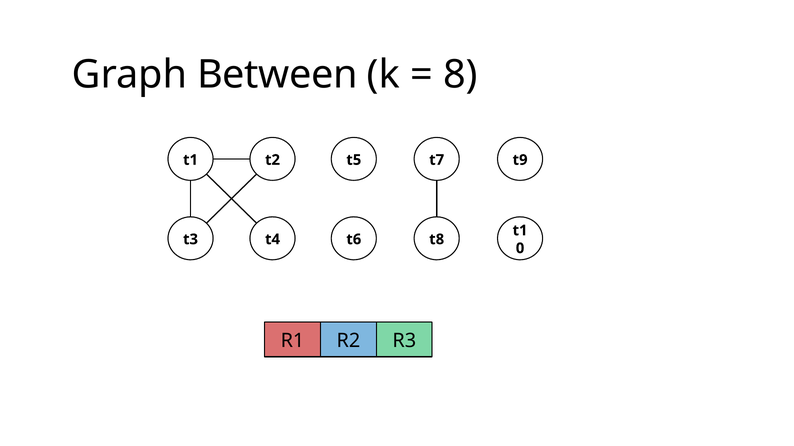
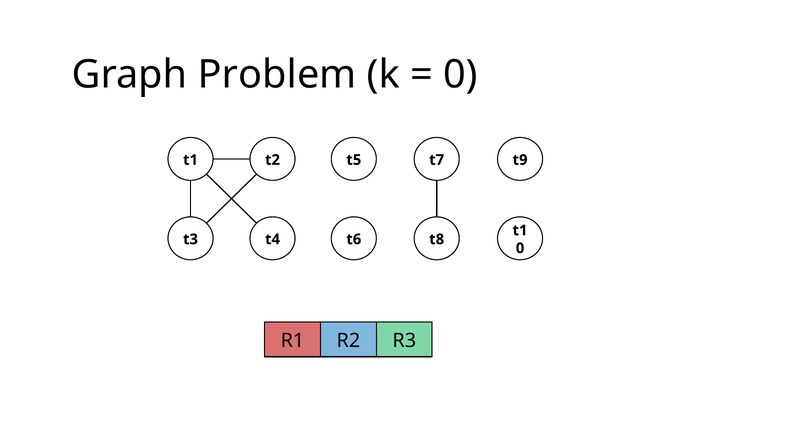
Between: Between -> Problem (277, 75)
8: 8 -> 0 (461, 75)
